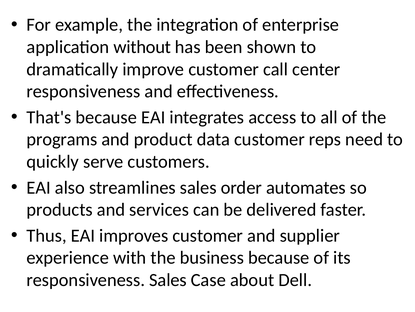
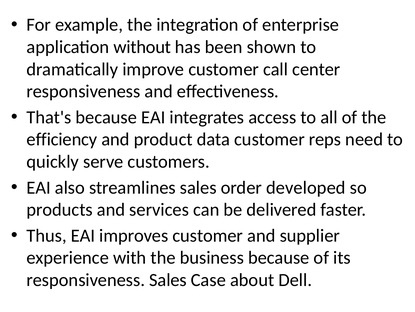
programs: programs -> efficiency (62, 139)
automates: automates -> developed (306, 187)
